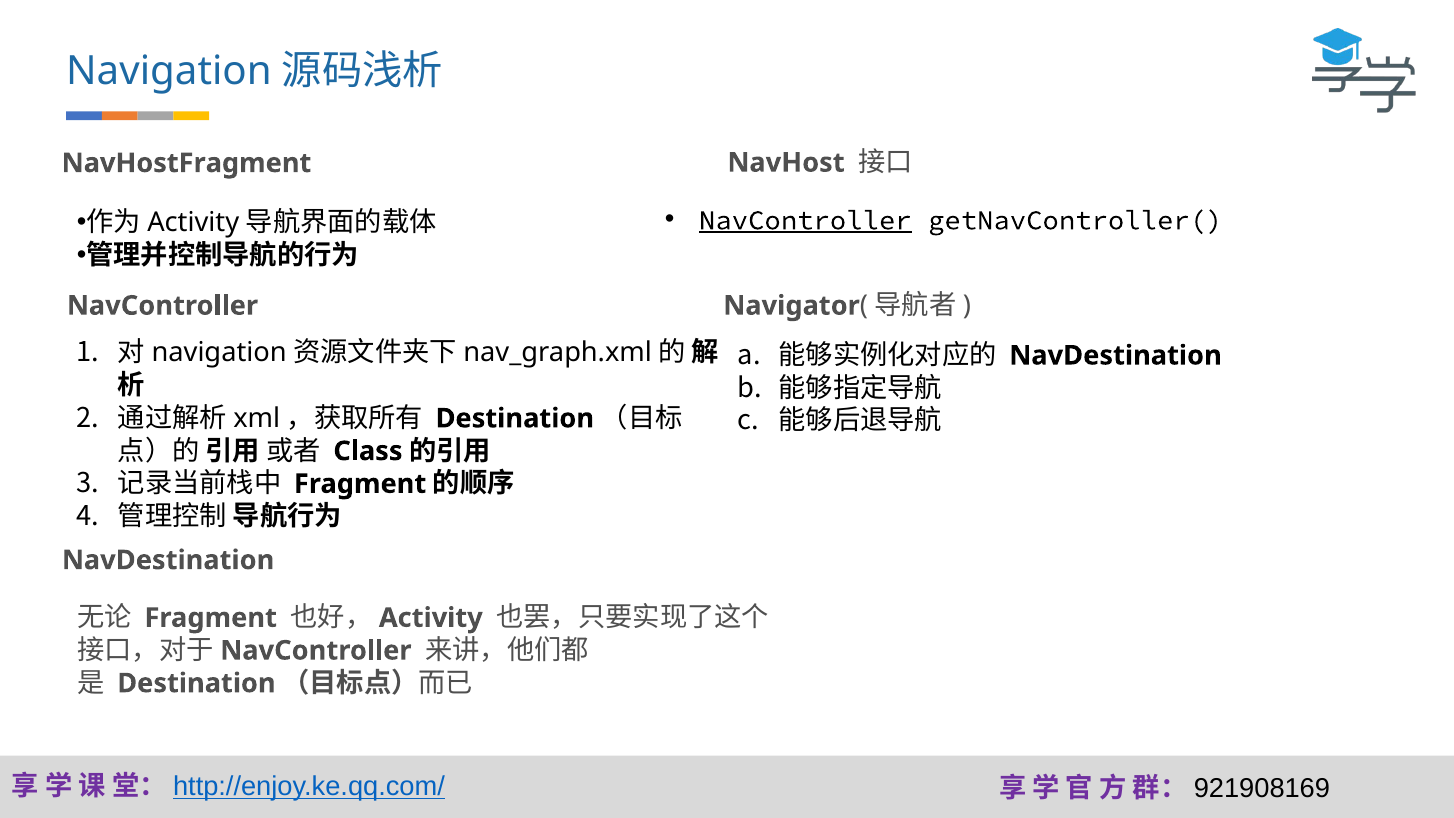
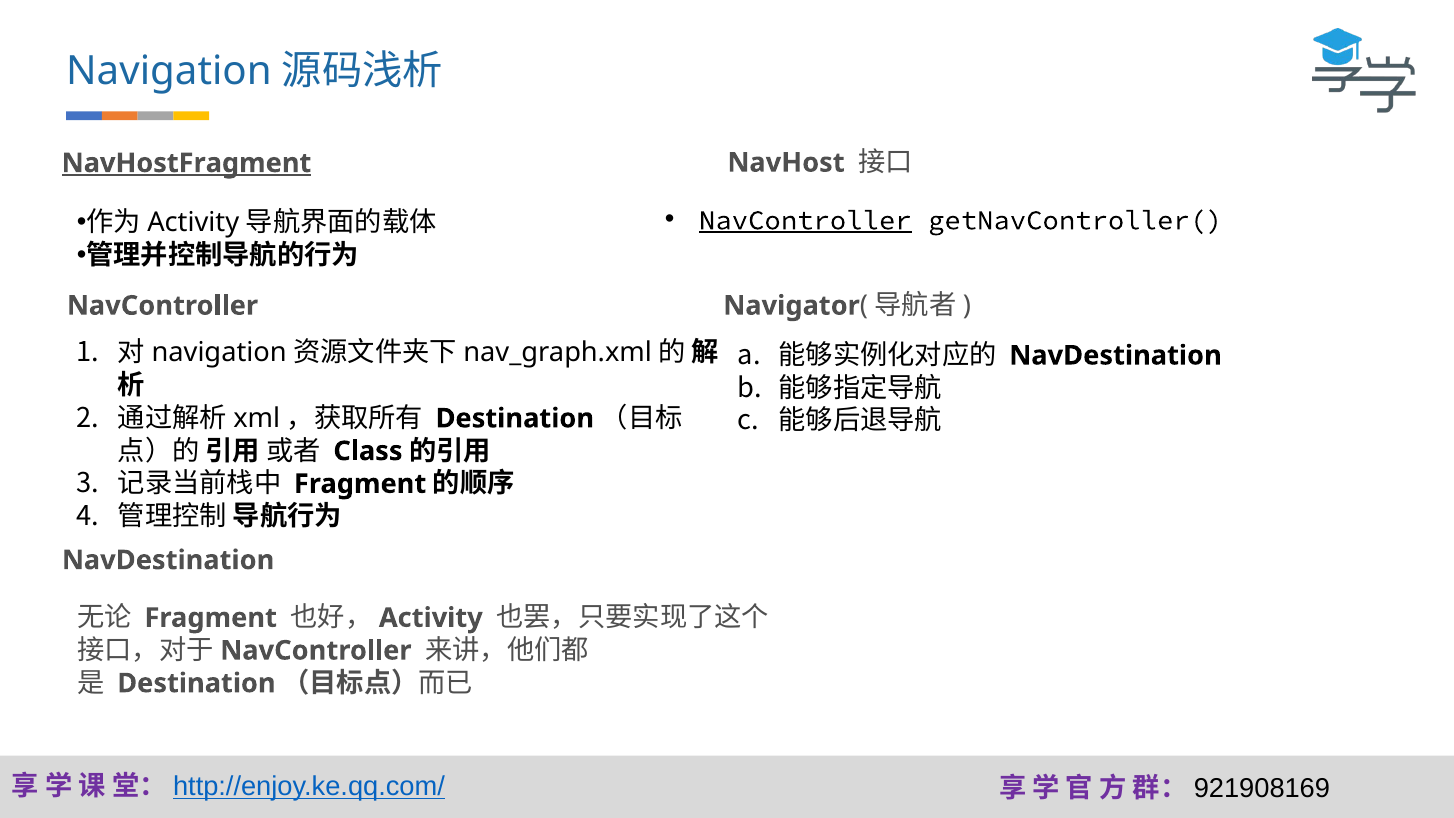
NavHostFragment underline: none -> present (186, 163)
